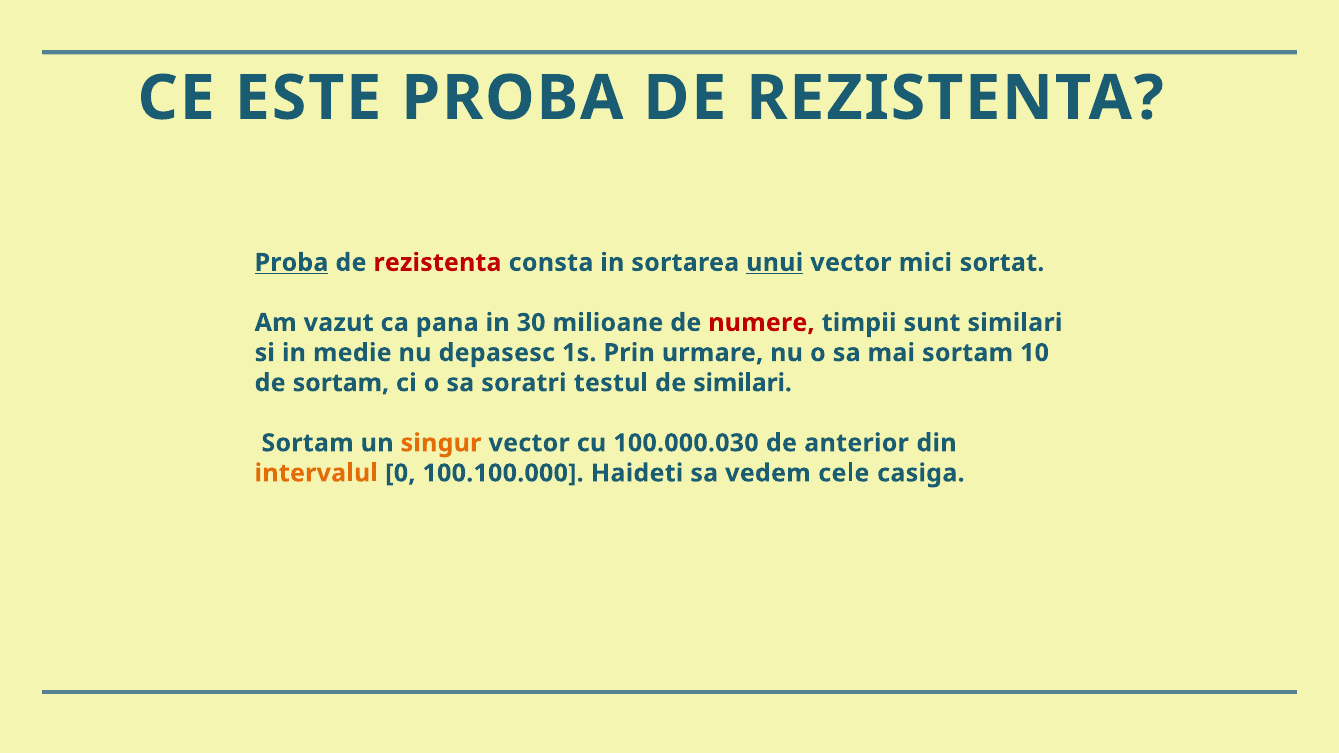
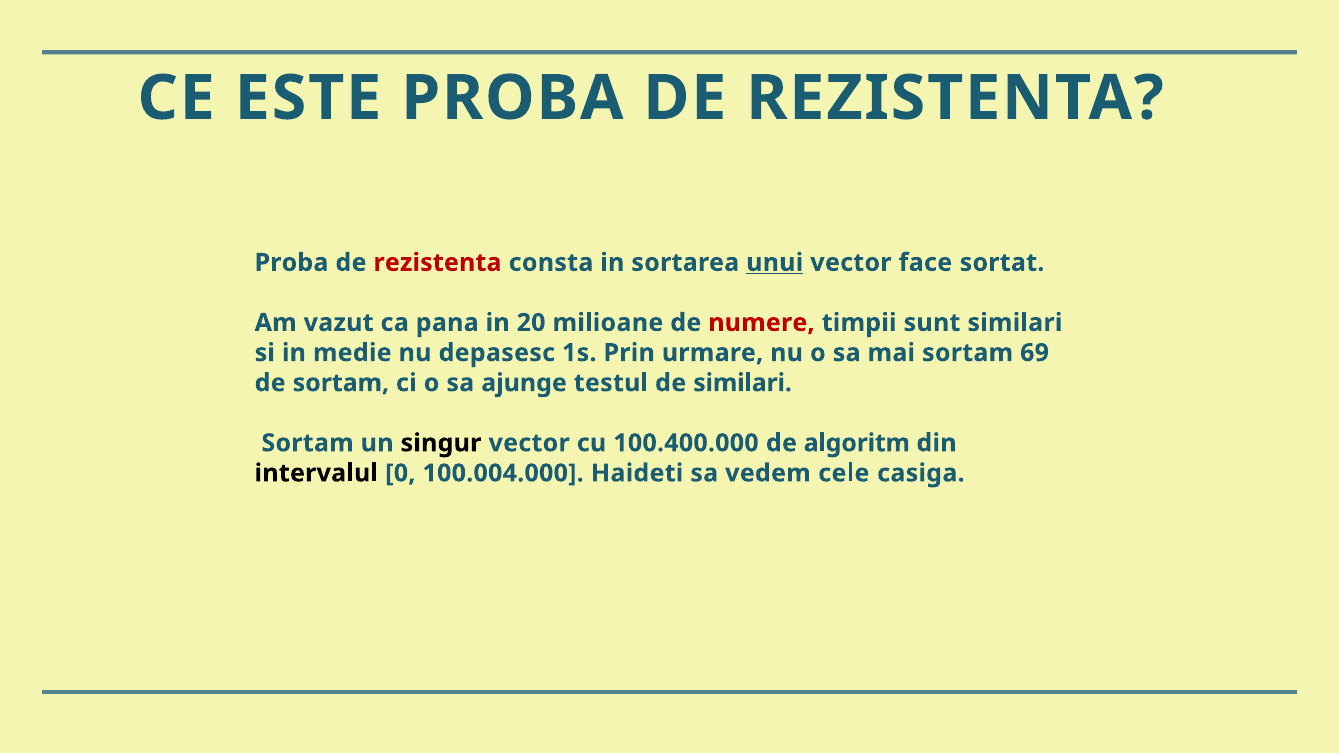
Proba underline: present -> none (291, 263)
mici: mici -> face (925, 263)
30: 30 -> 20 (531, 323)
10: 10 -> 69 (1035, 353)
soratri: soratri -> ajunge (524, 383)
singur colour: orange -> black (441, 443)
100.000.030: 100.000.030 -> 100.400.000 (686, 443)
anterior: anterior -> algoritm (857, 443)
intervalul colour: orange -> black (316, 473)
100.100.000: 100.100.000 -> 100.004.000 (503, 473)
